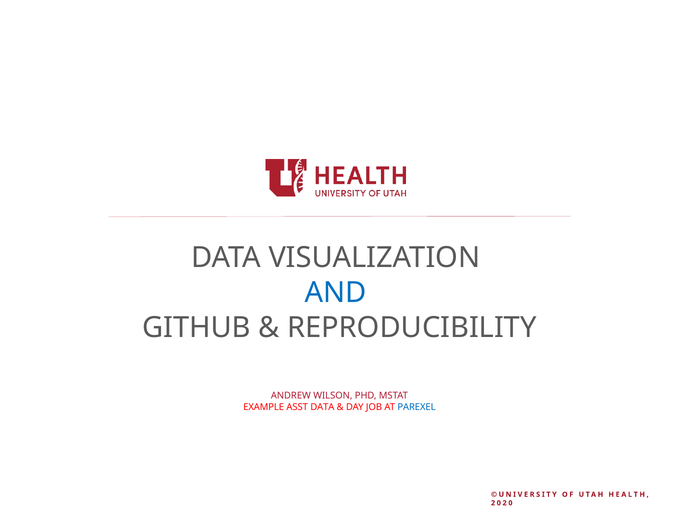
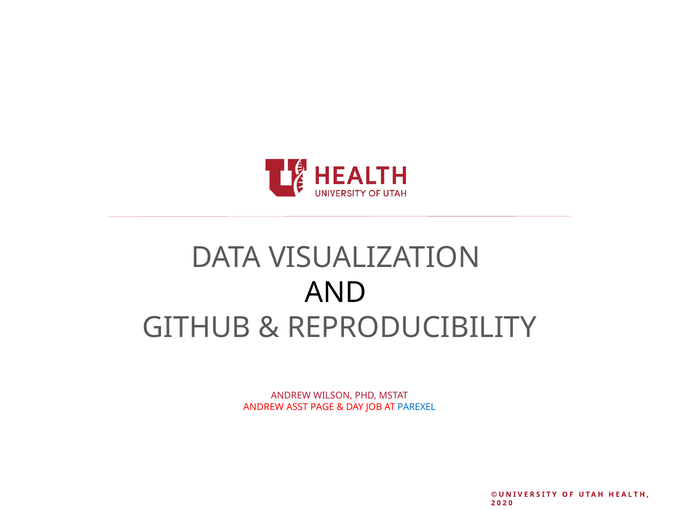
AND colour: blue -> black (336, 292)
EXAMPLE: EXAMPLE -> ANDREW (264, 406)
ASST DATA: DATA -> PAGE (322, 406)
